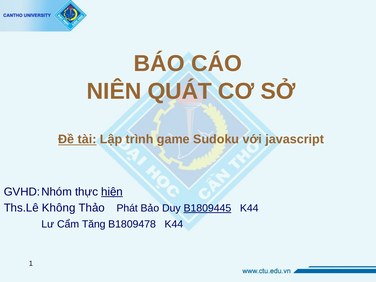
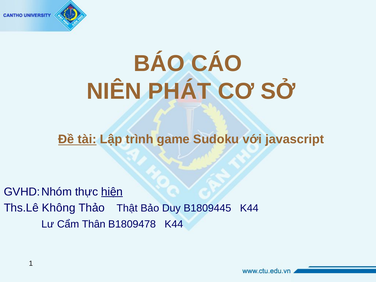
QUÁT: QUÁT -> PHÁT (180, 91)
Phát: Phát -> Thật (127, 208)
B1809445 underline: present -> none (207, 208)
Tăng: Tăng -> Thân (94, 224)
